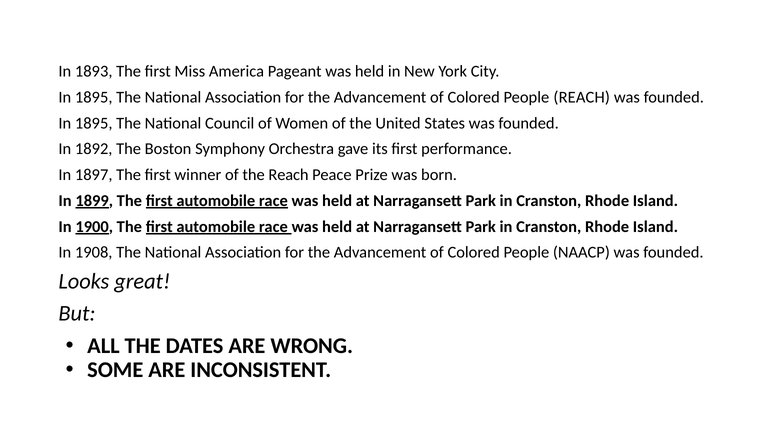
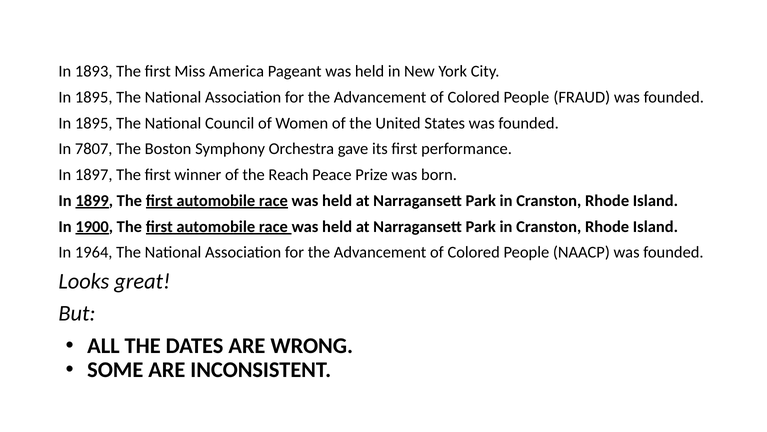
People REACH: REACH -> FRAUD (582, 97)
1892: 1892 -> 7807 (94, 149)
1908: 1908 -> 1964 (94, 252)
